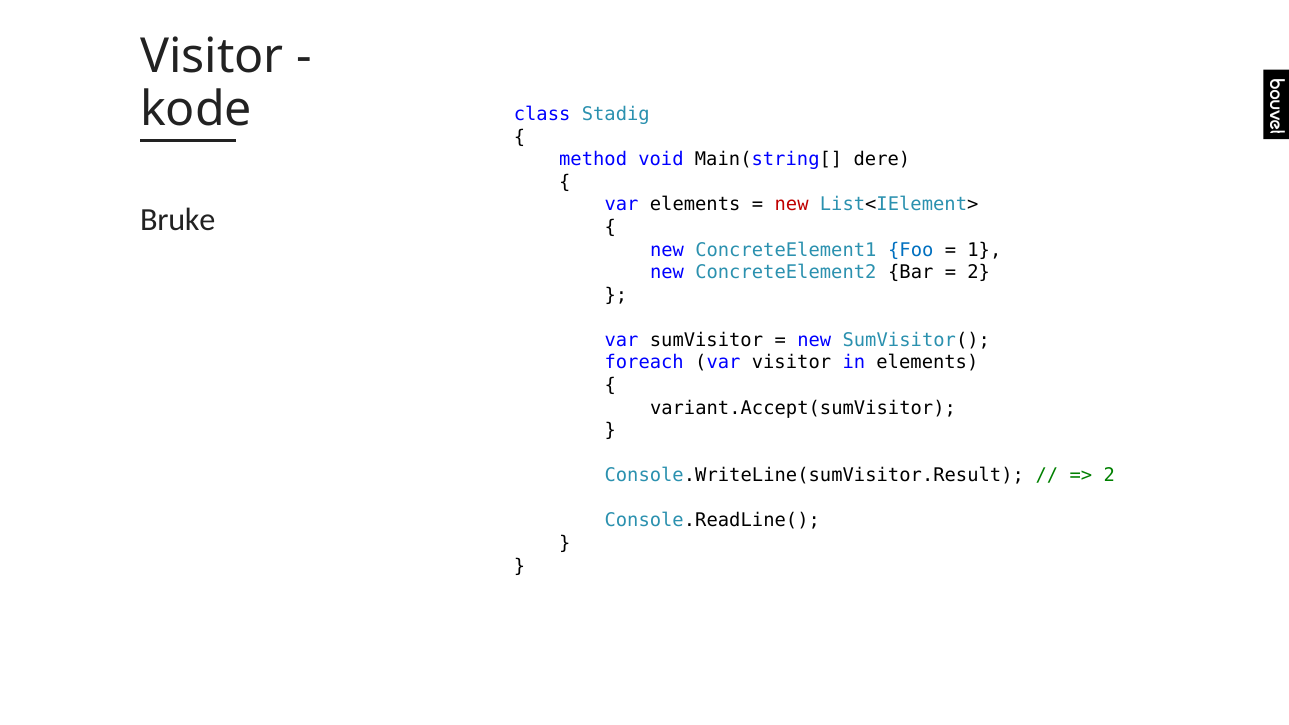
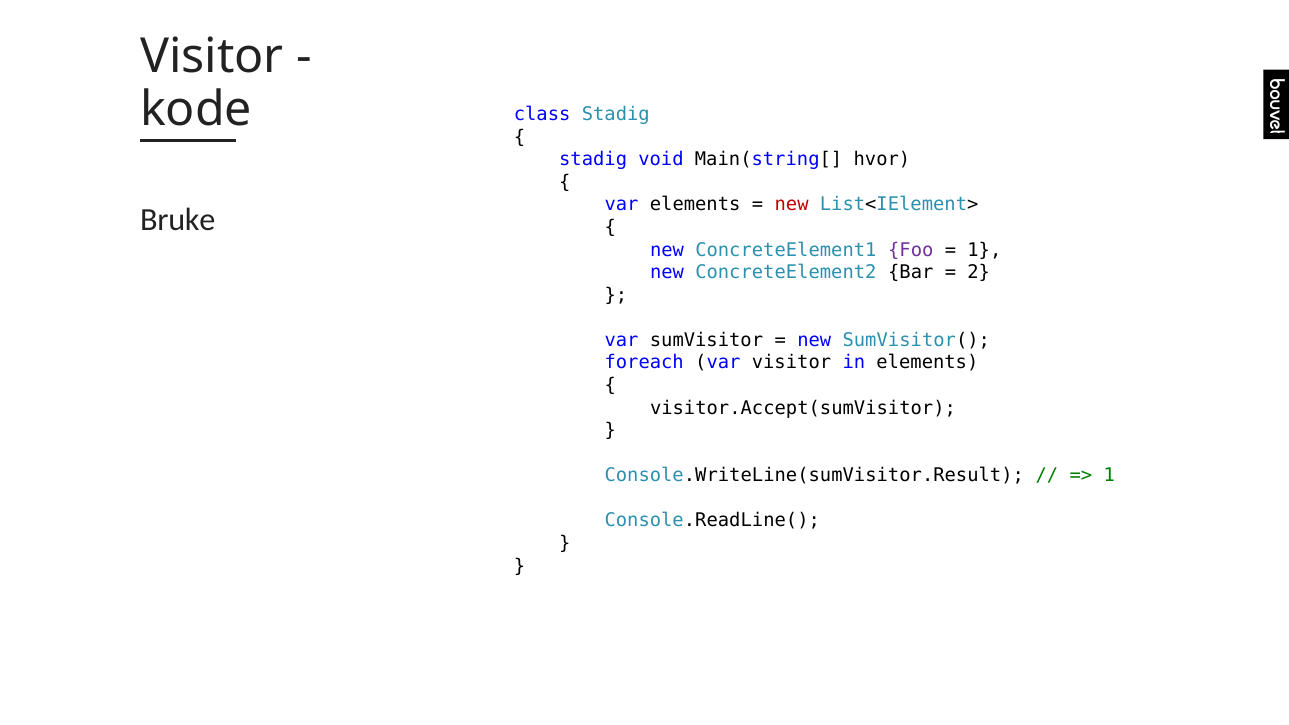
method: method -> stadig (593, 160)
dere: dere -> hvor (882, 160)
Foo colour: blue -> purple (911, 250)
variant.Accept(sumVisitor: variant.Accept(sumVisitor -> visitor.Accept(sumVisitor (803, 408)
2: 2 -> 1 (1109, 476)
